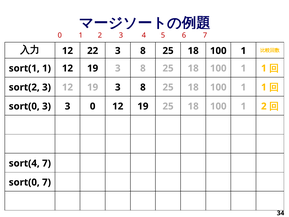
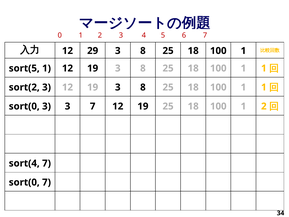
22: 22 -> 29 (93, 51)
sort(1: sort(1 -> sort(5 (24, 68)
3 0: 0 -> 7 (93, 106)
